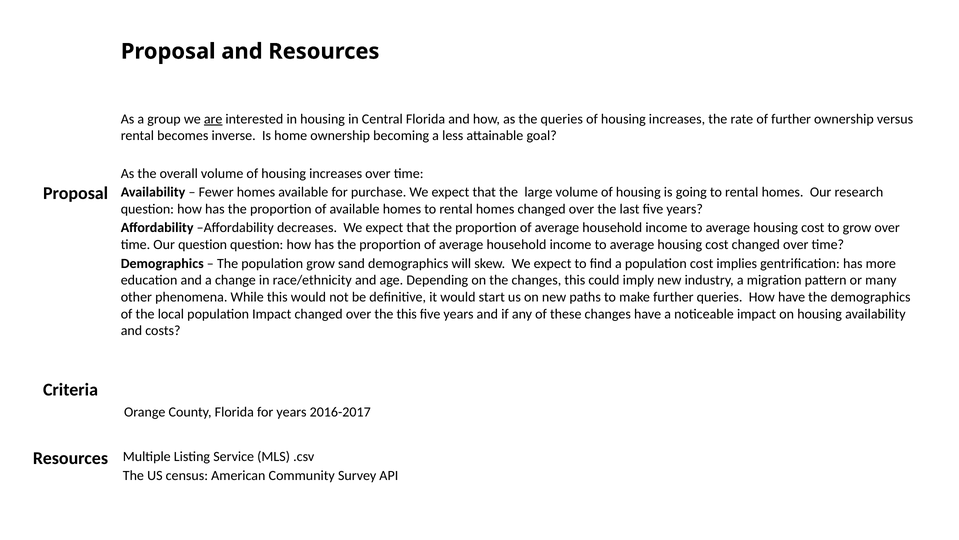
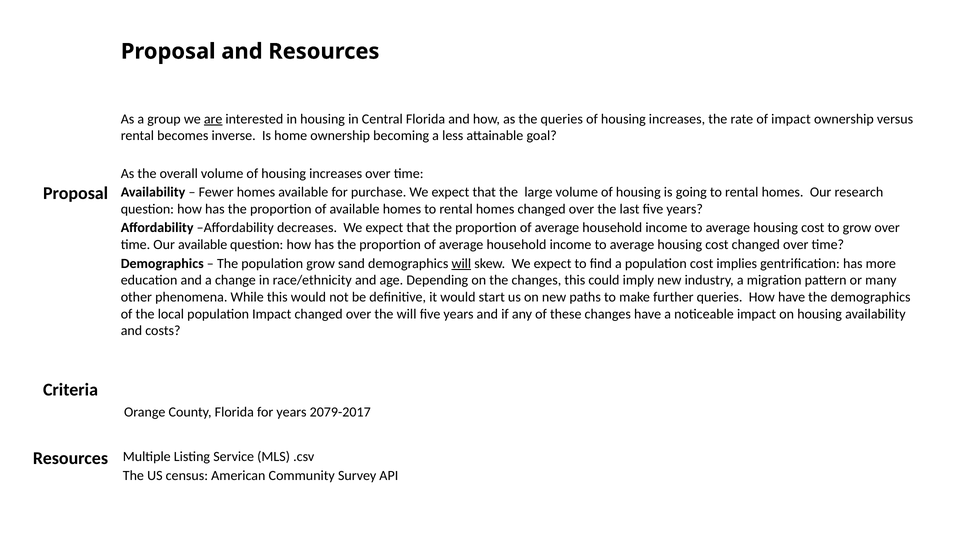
of further: further -> impact (791, 119)
Our question: question -> available (203, 244)
will underline: none -> present (461, 263)
the this: this -> will (407, 314)
2016-2017: 2016-2017 -> 2079-2017 (340, 412)
